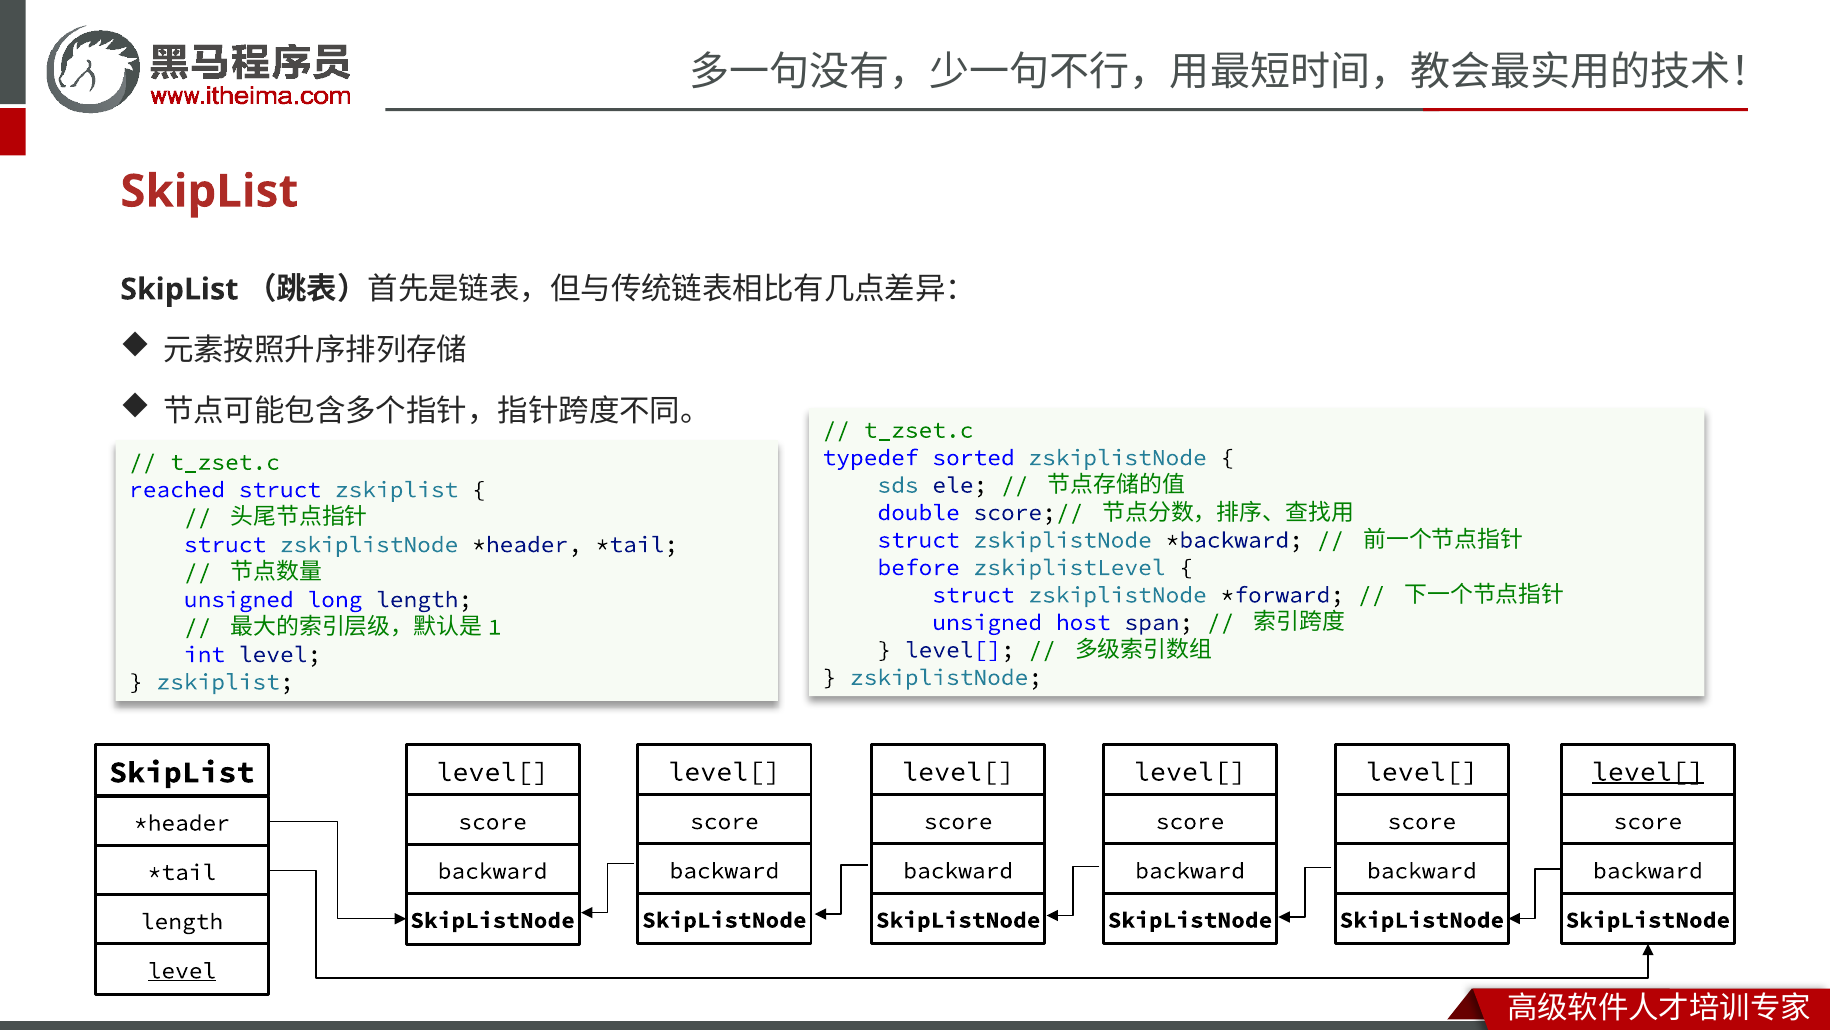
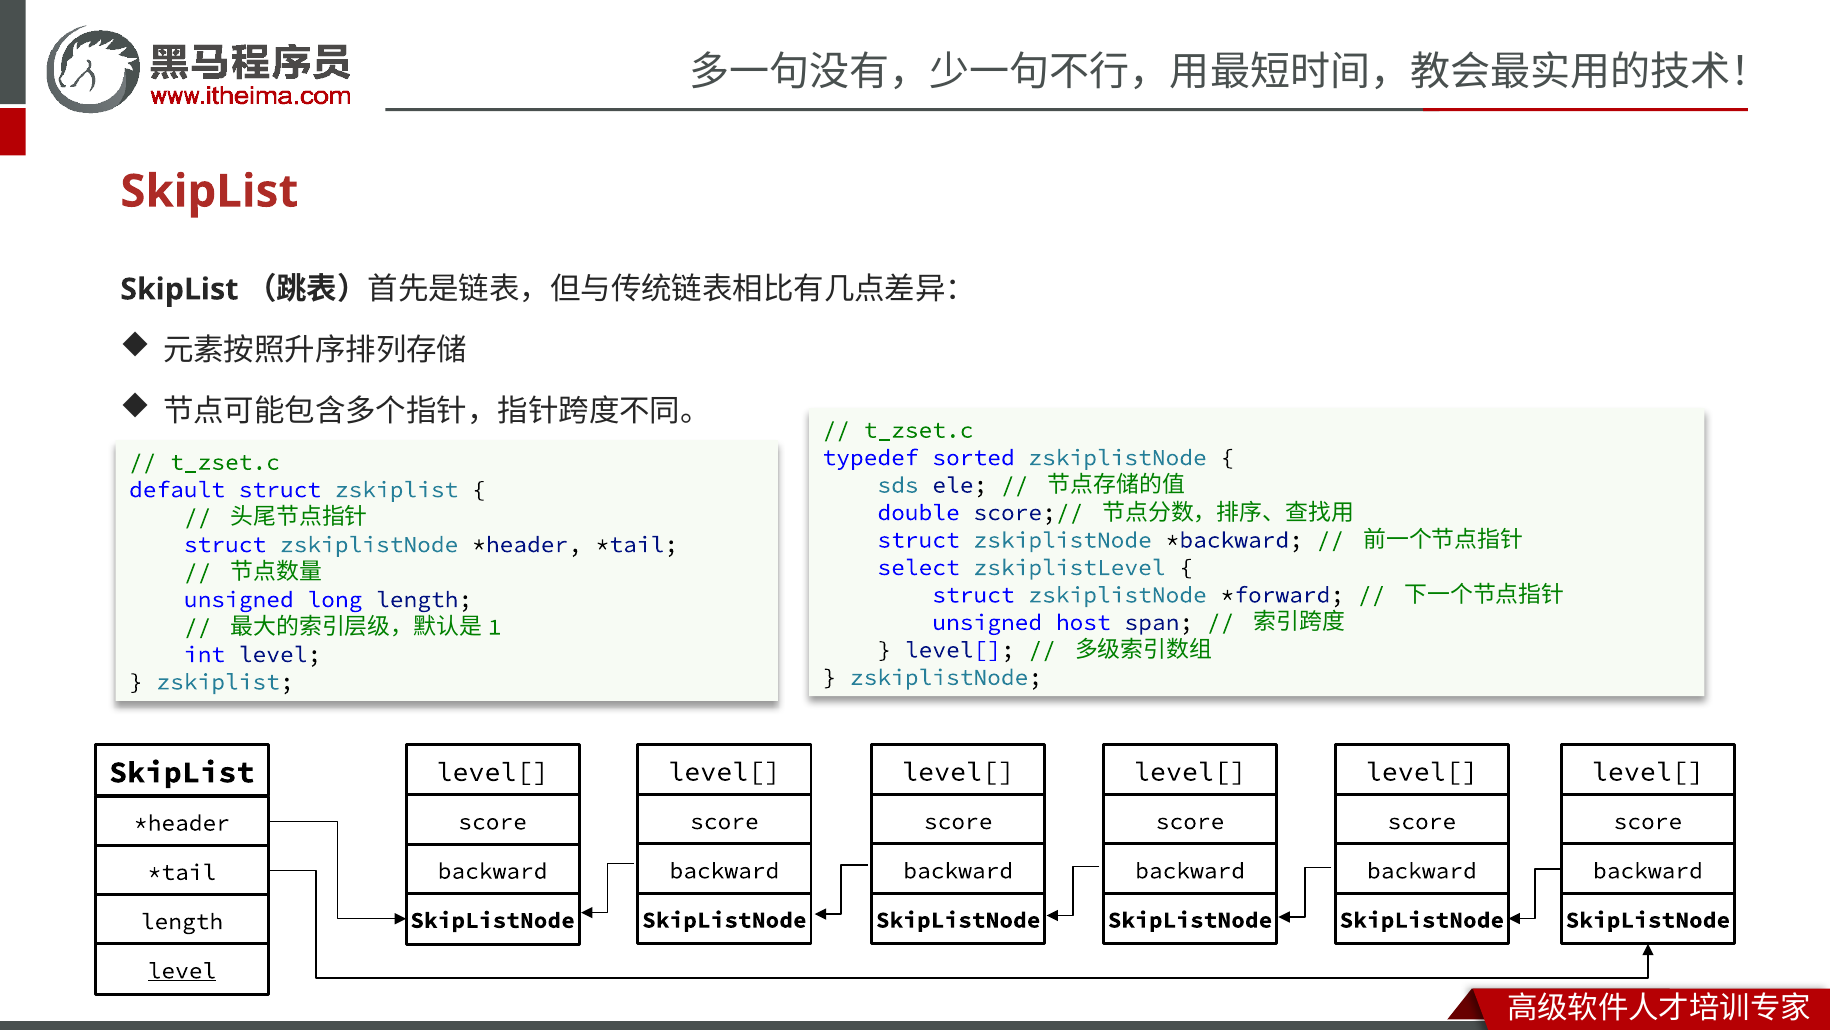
reached: reached -> default (177, 489)
before: before -> select (919, 567)
level[ underline: present -> none (1648, 771)
